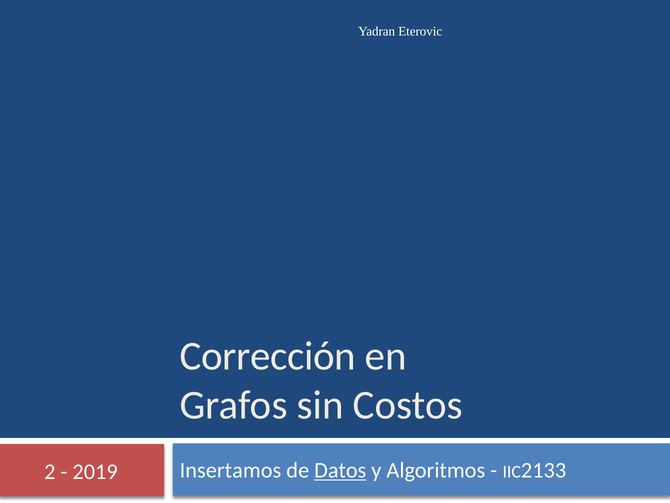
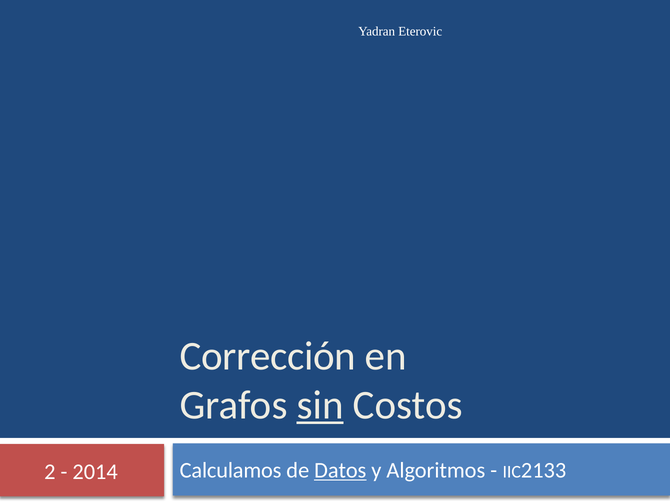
sin underline: none -> present (320, 405)
Insertamos: Insertamos -> Calculamos (231, 470)
2019: 2019 -> 2014 (95, 471)
